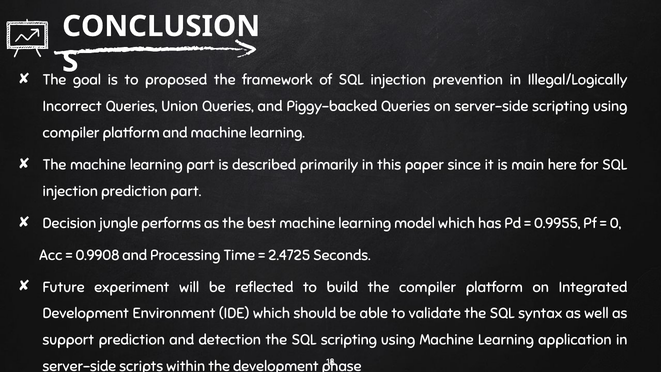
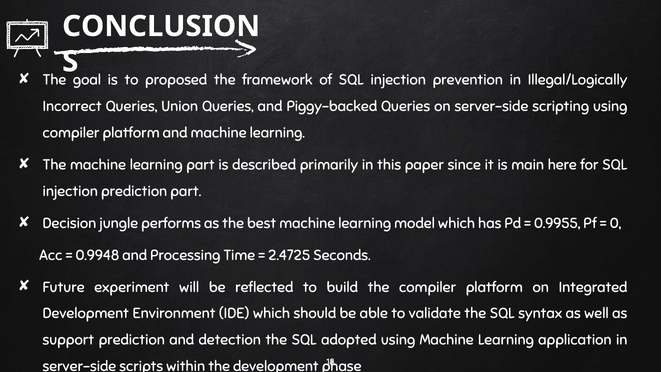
0.9908: 0.9908 -> 0.9948 (97, 255)
SQL scripting: scripting -> adopted (349, 340)
